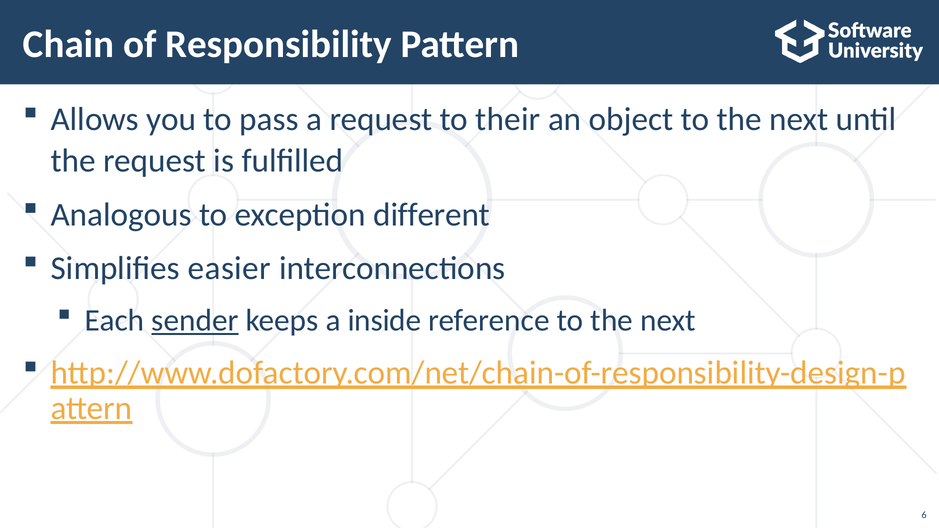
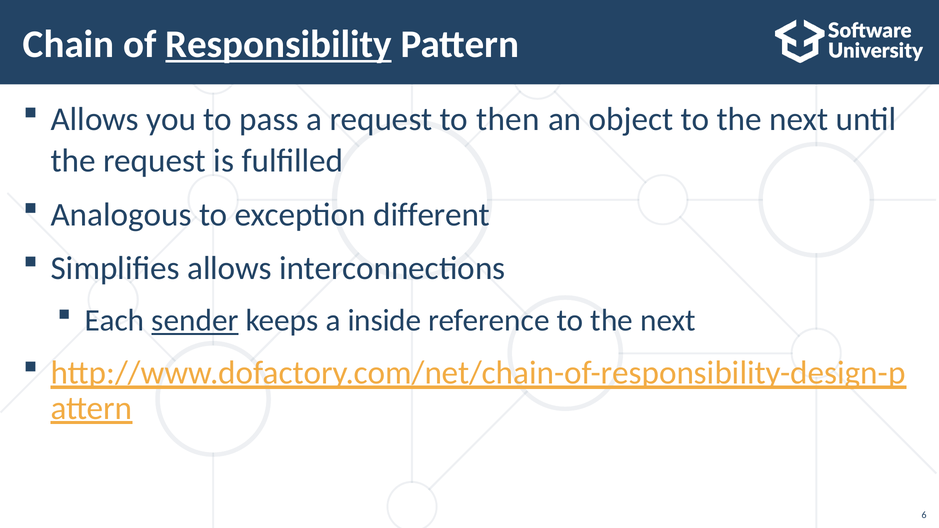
Responsibility underline: none -> present (279, 44)
their: their -> then (508, 119)
Simplifies easier: easier -> allows (230, 268)
